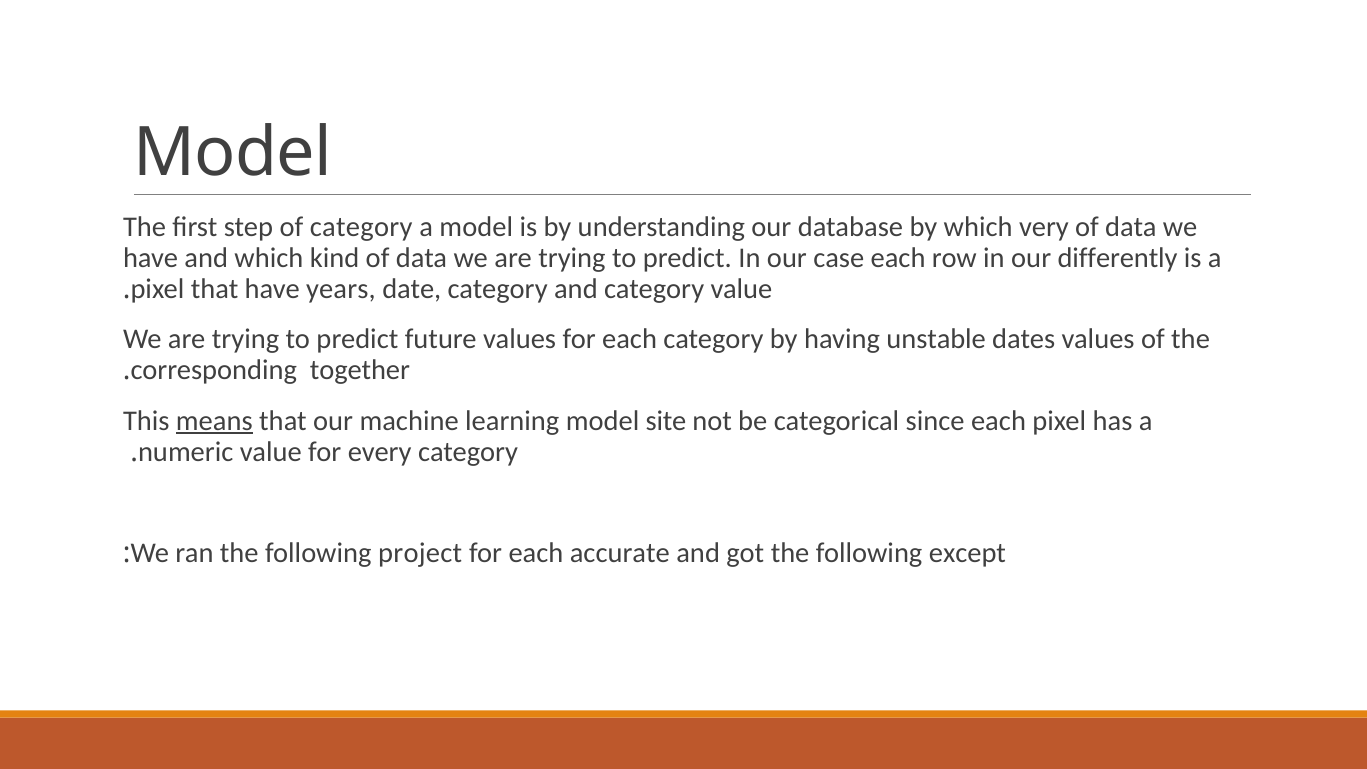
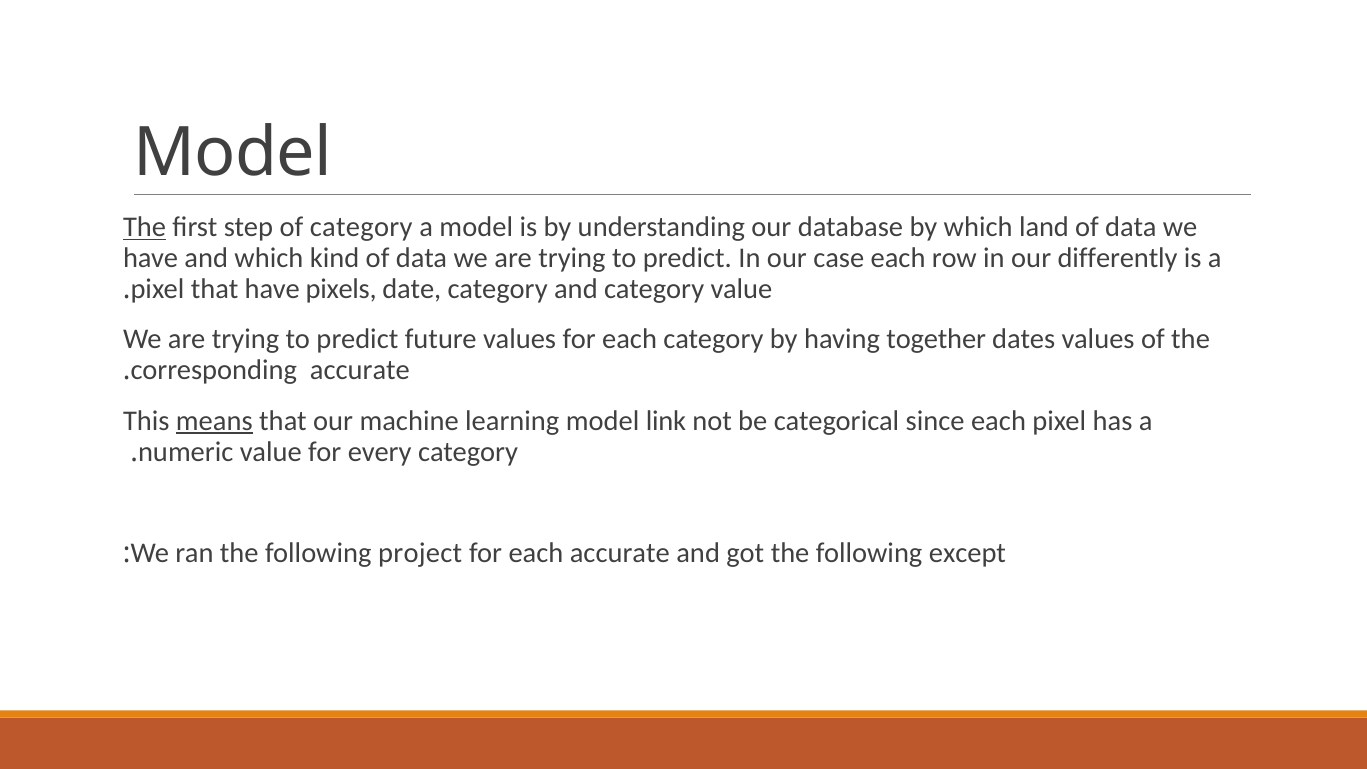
The underline: none -> present (145, 227)
very: very -> land (1044, 227)
years: years -> pixels (341, 289)
unstable: unstable -> together (936, 340)
corresponding together: together -> accurate (360, 370)
site: site -> link (666, 421)
